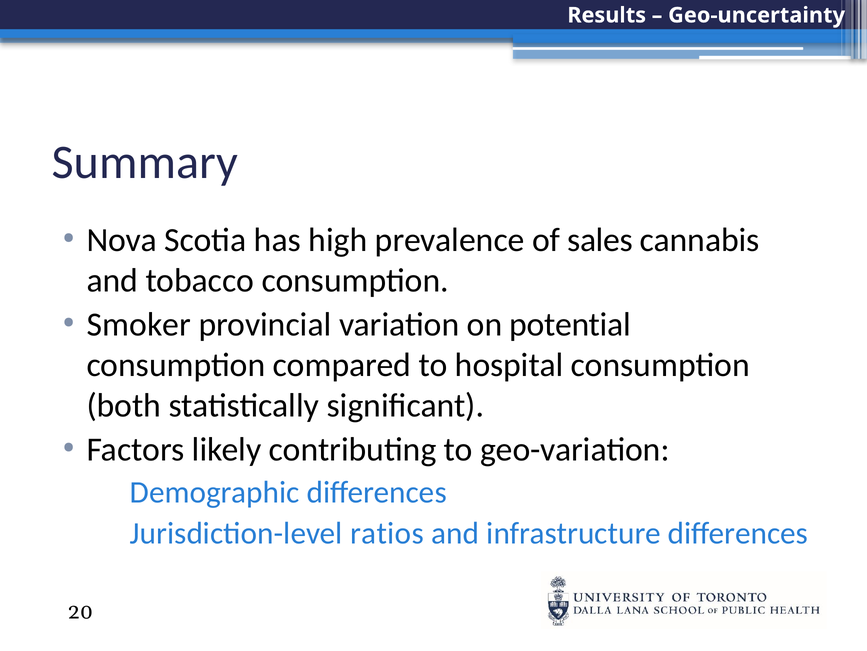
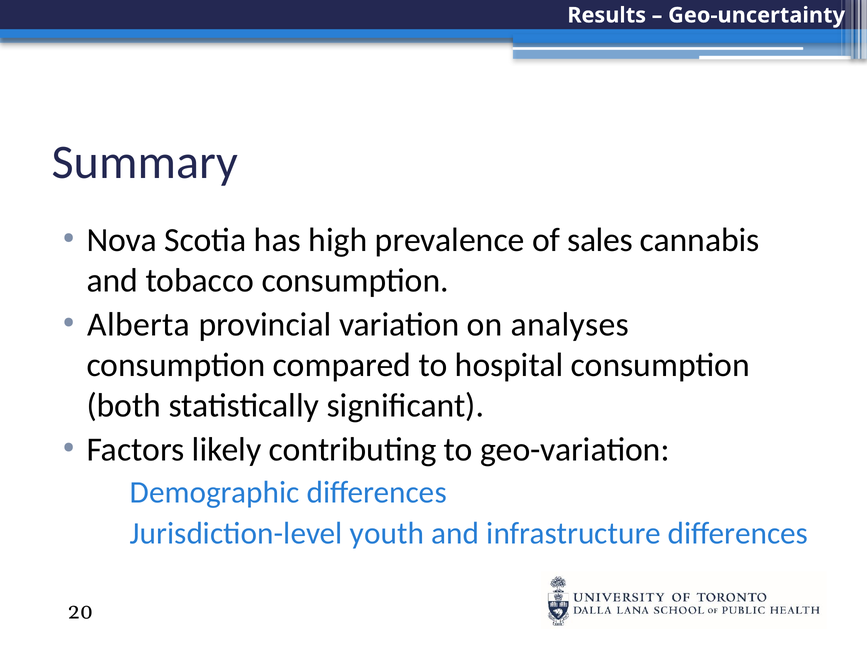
Smoker: Smoker -> Alberta (139, 324)
potential: potential -> analyses (570, 324)
ratios: ratios -> youth (387, 533)
